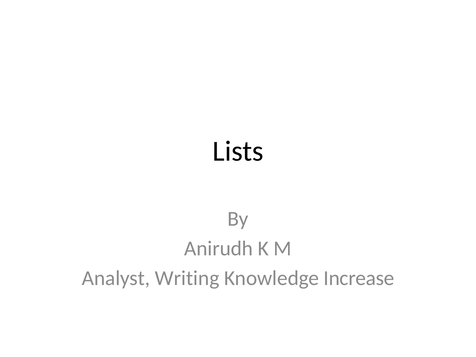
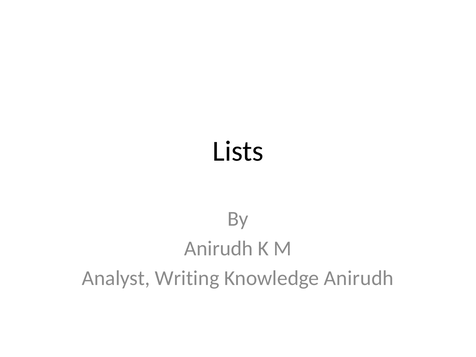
Knowledge Increase: Increase -> Anirudh (359, 278)
